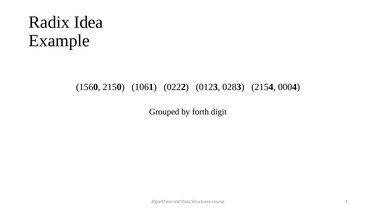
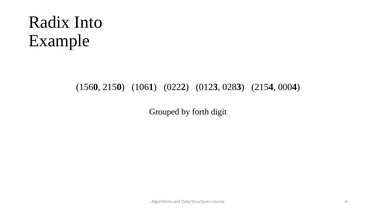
Idea: Idea -> Into (88, 22)
